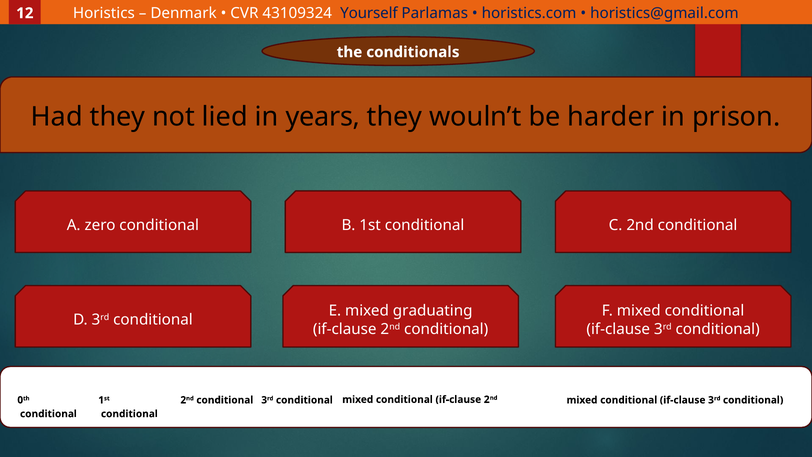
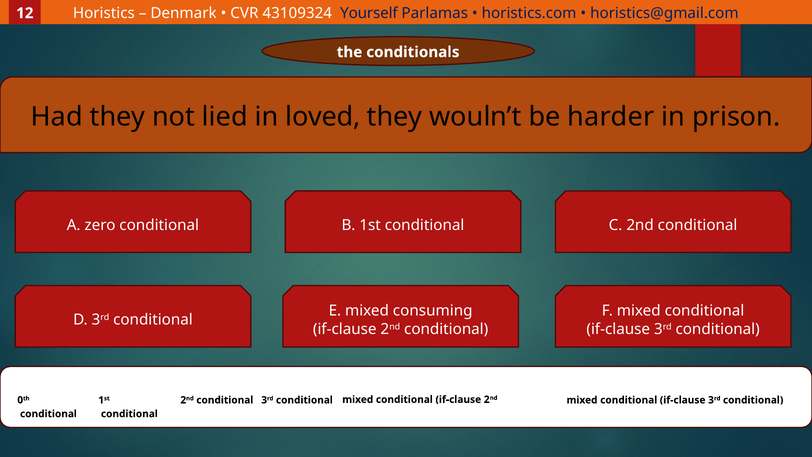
years: years -> loved (323, 117)
graduating: graduating -> consuming (433, 311)
